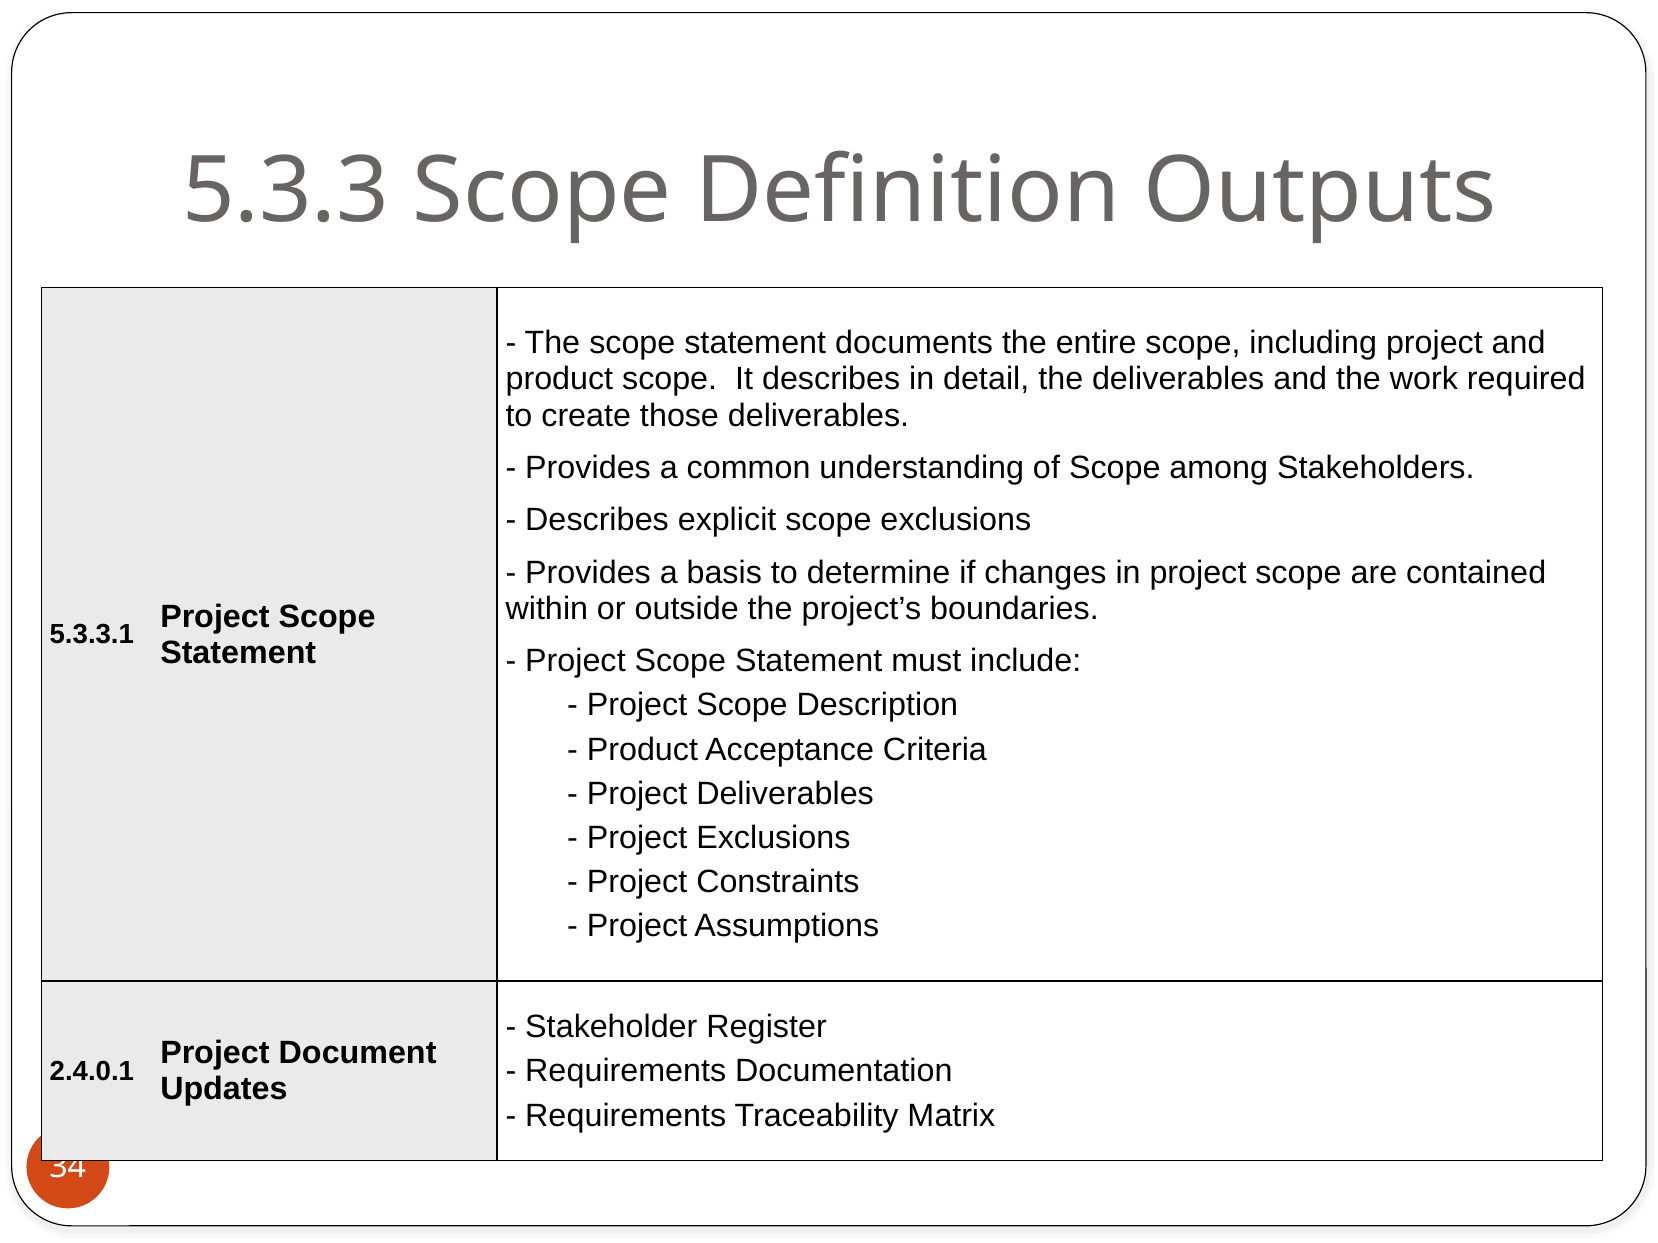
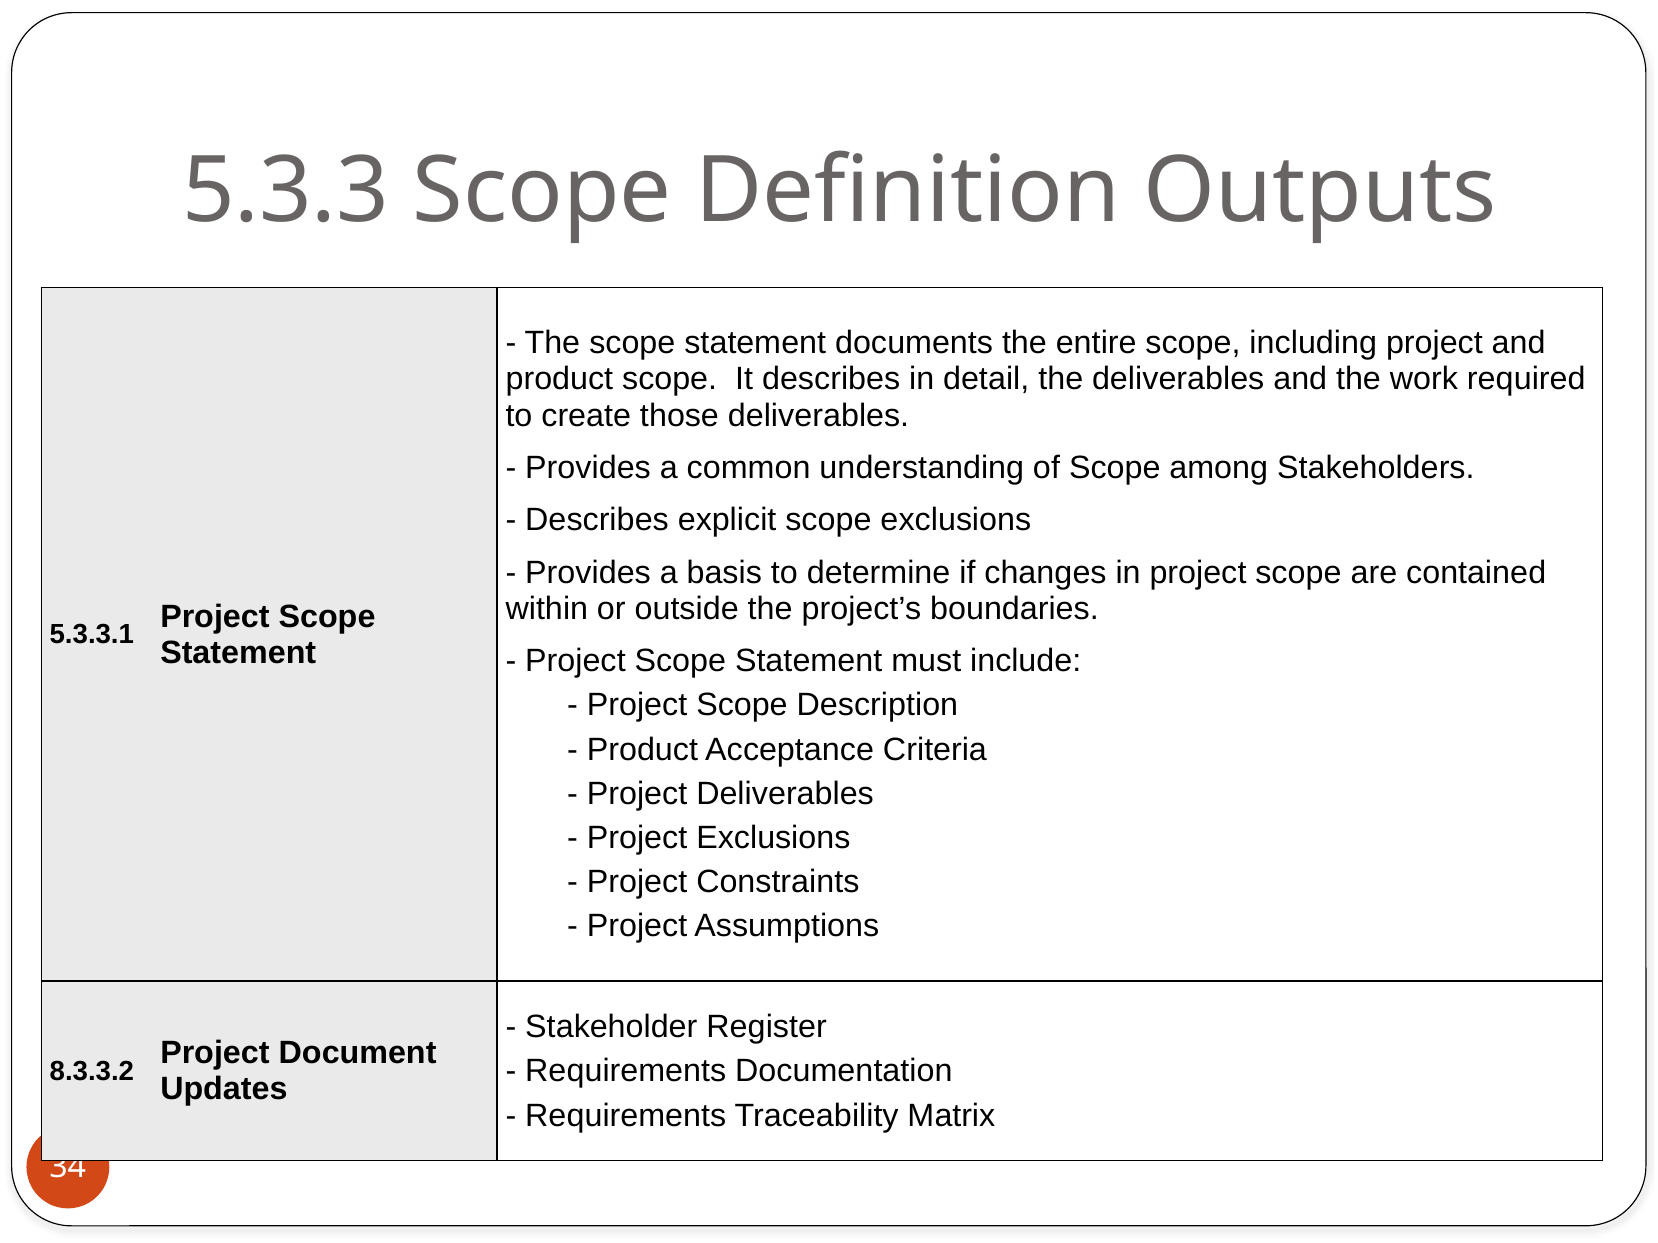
2.4.0.1: 2.4.0.1 -> 8.3.3.2 (92, 1072)
